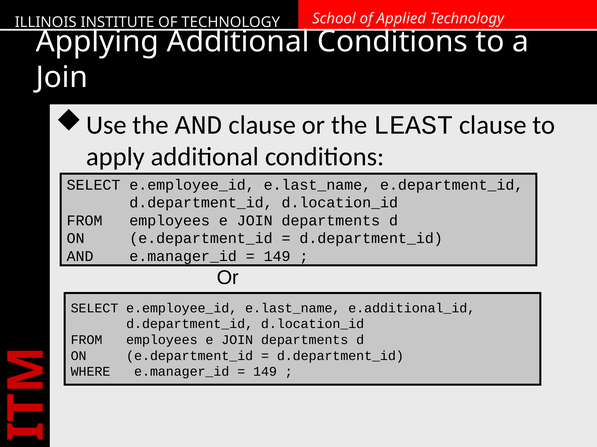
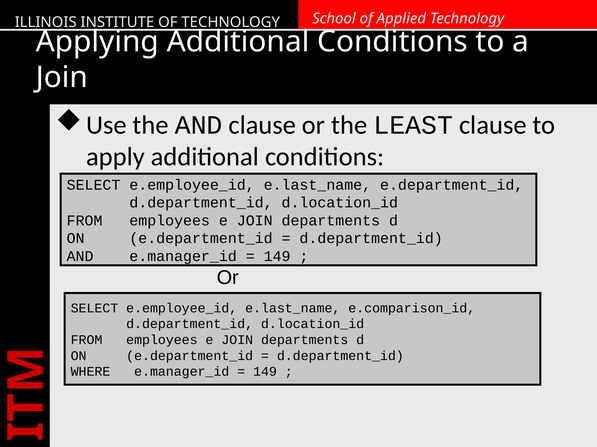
e.additional_id: e.additional_id -> e.comparison_id (412, 309)
